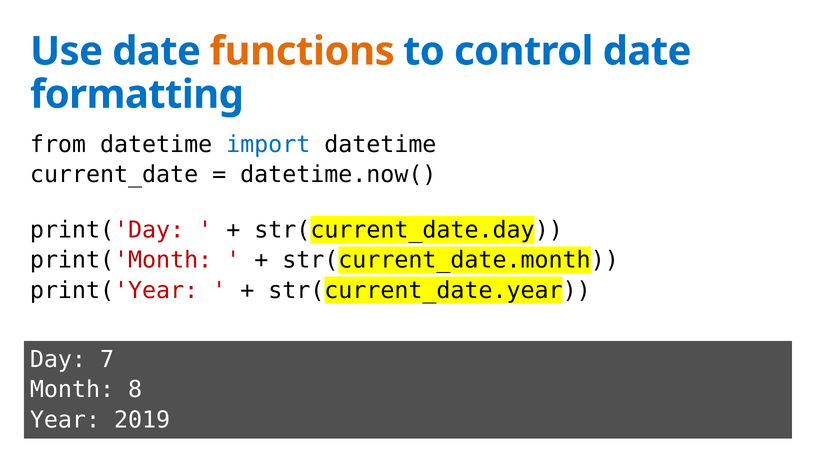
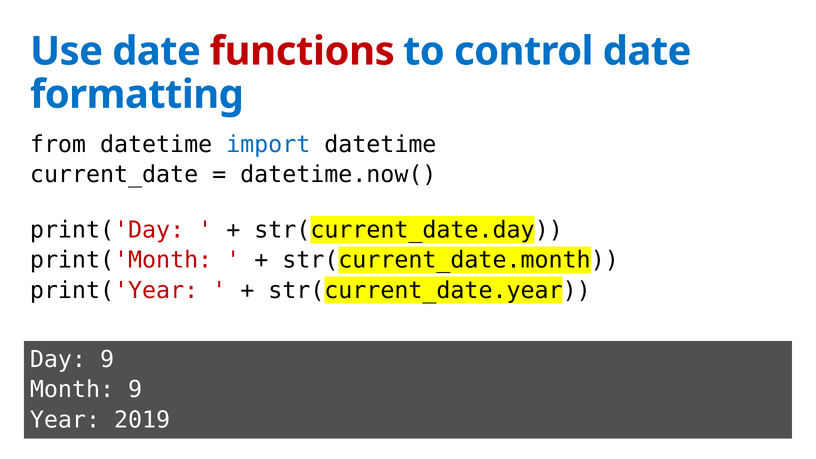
functions colour: orange -> red (302, 51)
Day 7: 7 -> 9 (107, 359)
Month 8: 8 -> 9 (135, 390)
